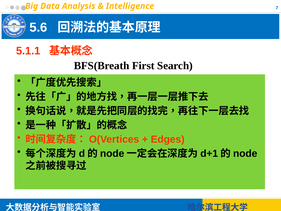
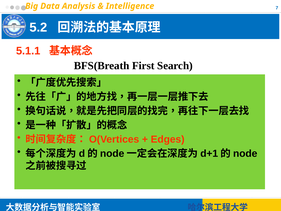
5.6: 5.6 -> 5.2 (38, 27)
